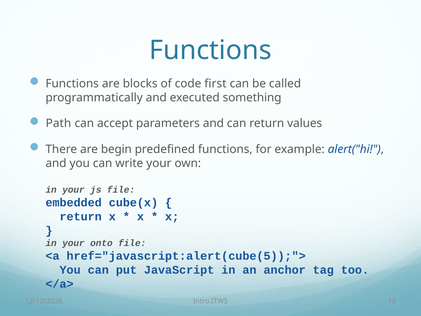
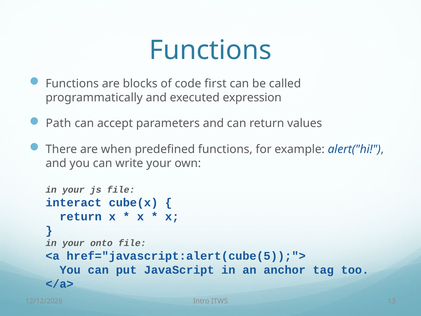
something: something -> expression (252, 98)
begin: begin -> when (116, 149)
embedded: embedded -> interact (74, 202)
